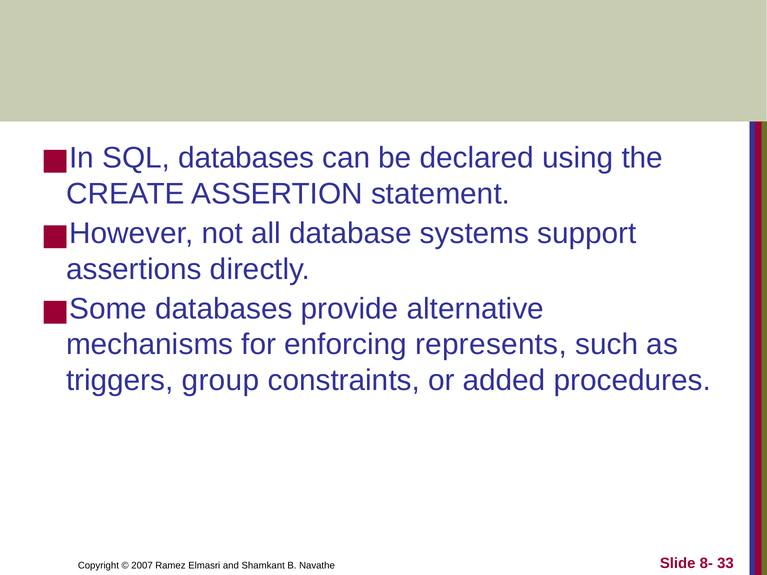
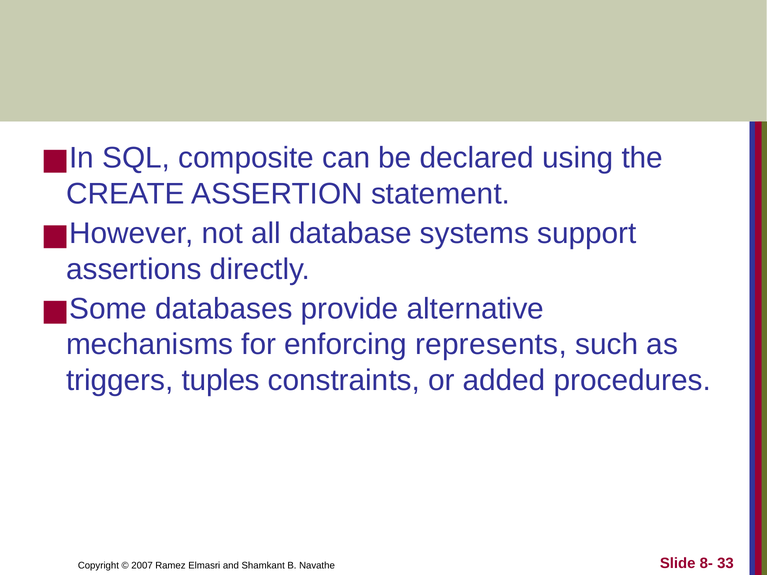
SQL databases: databases -> composite (246, 158)
group: group -> tuples (221, 381)
